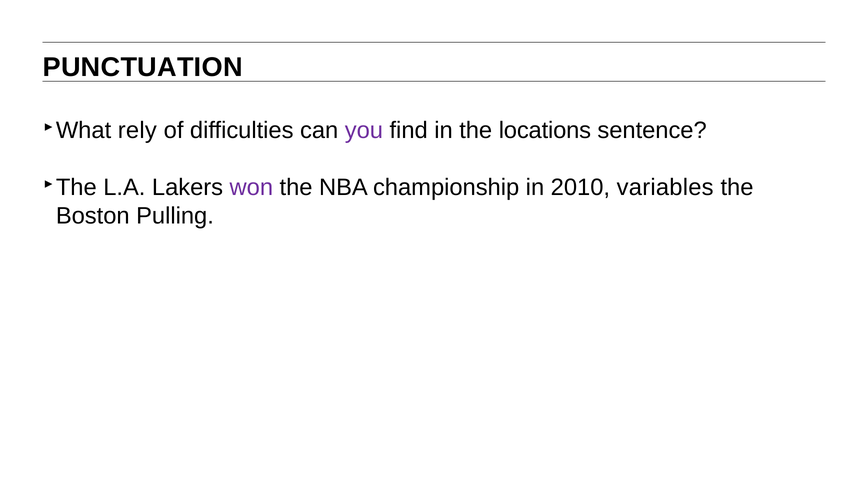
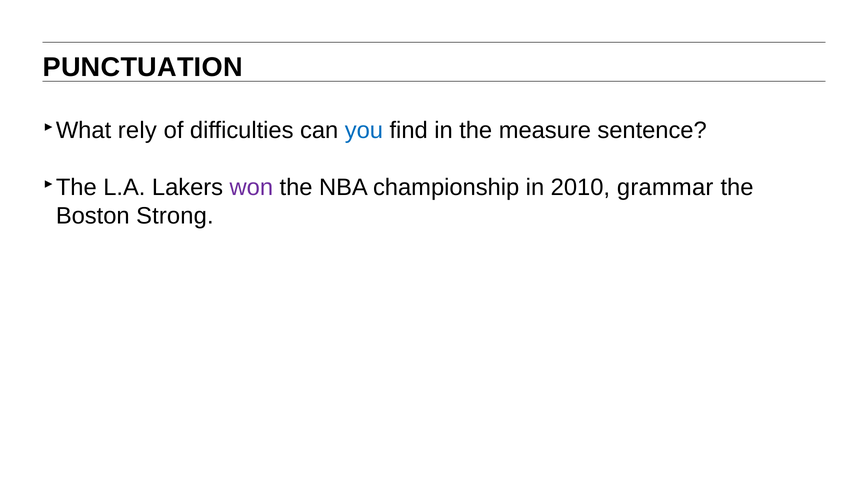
you colour: purple -> blue (364, 131)
locations: locations -> measure (545, 131)
variables: variables -> grammar (665, 188)
Pulling: Pulling -> Strong (175, 216)
